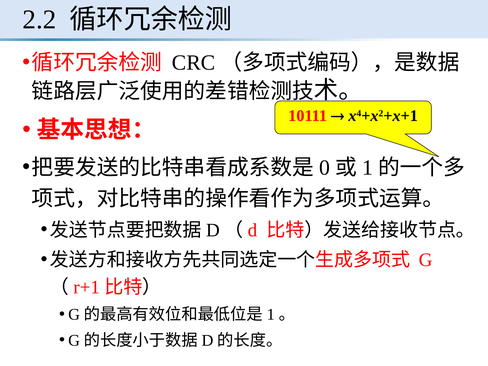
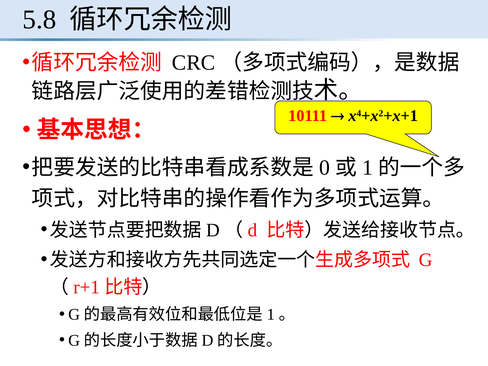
2.2: 2.2 -> 5.8 (39, 20)
